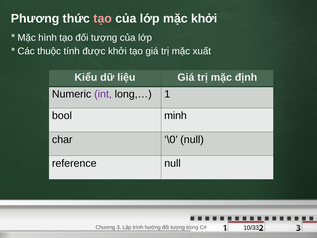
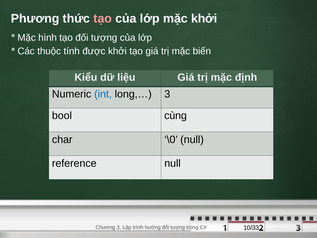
xuất: xuất -> biến (202, 51)
int colour: purple -> blue (103, 94)
long,… 1: 1 -> 3 (167, 94)
minh: minh -> cùng (176, 116)
